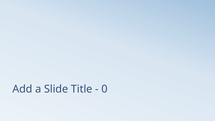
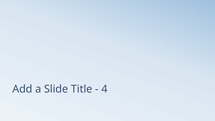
0: 0 -> 4 (104, 89)
